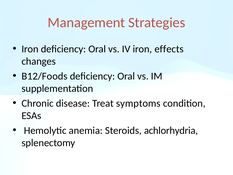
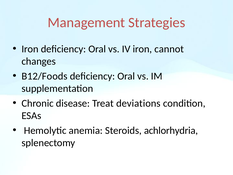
effects: effects -> cannot (169, 49)
symptoms: symptoms -> deviations (138, 103)
